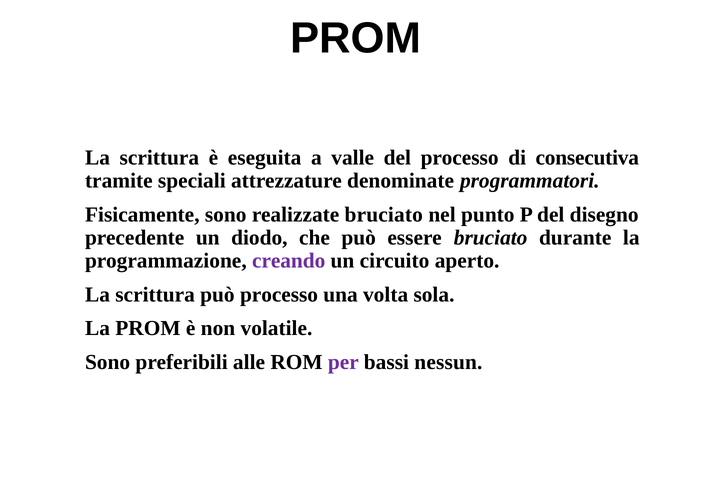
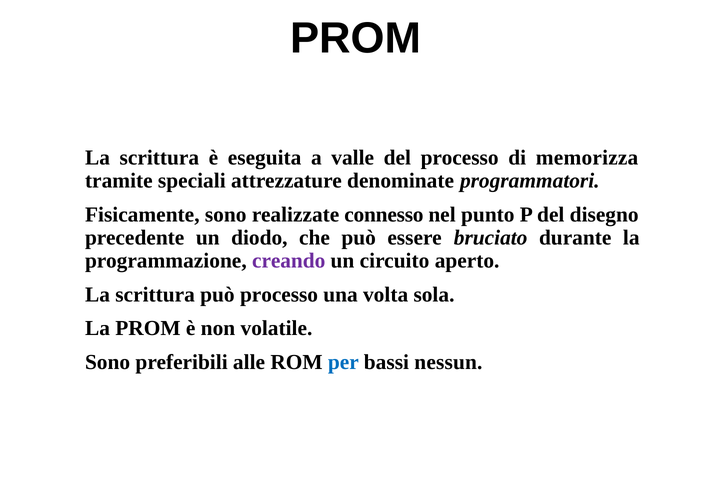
consecutiva: consecutiva -> memorizza (587, 158)
realizzate bruciato: bruciato -> connesso (384, 215)
per colour: purple -> blue (343, 362)
